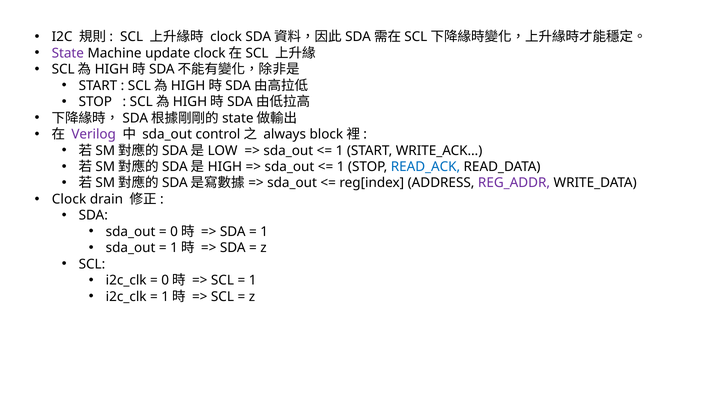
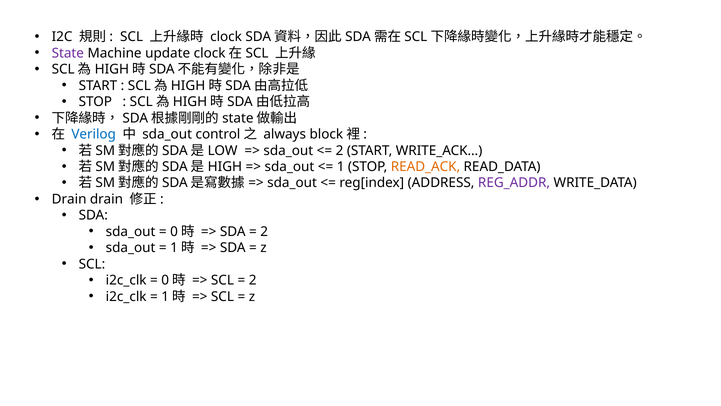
Verilog colour: purple -> blue (94, 134)
1: 1 -> 2 (340, 150)
READ_ACK colour: blue -> orange (425, 167)
Clock: Clock -> Drain (69, 199)
1: 1 -> 2 (264, 231)
1: 1 -> 2 (253, 280)
